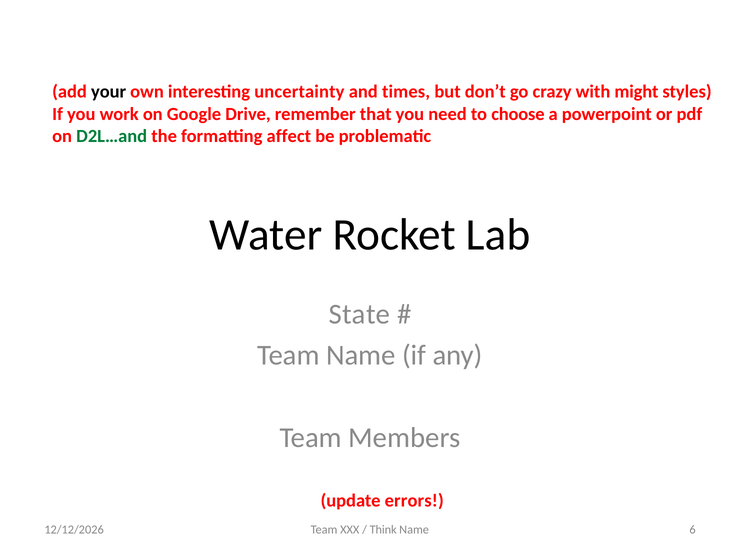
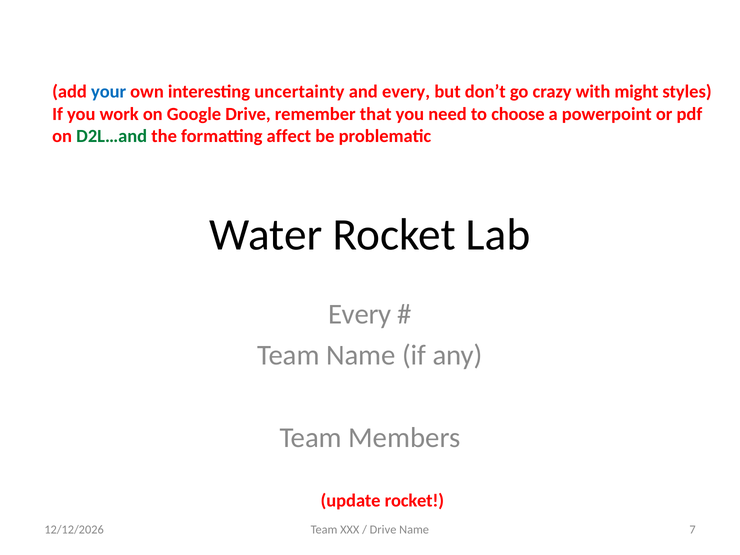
your colour: black -> blue (109, 92)
and times: times -> every (406, 92)
State: State -> Every (360, 314)
update errors: errors -> rocket (414, 501)
Think: Think -> Drive (383, 530)
6: 6 -> 7 (693, 530)
